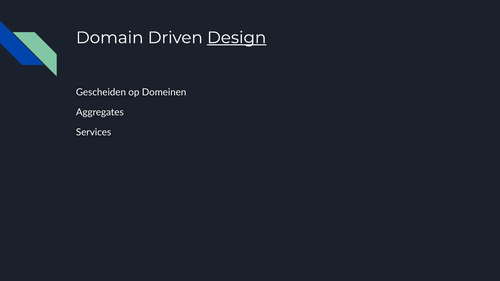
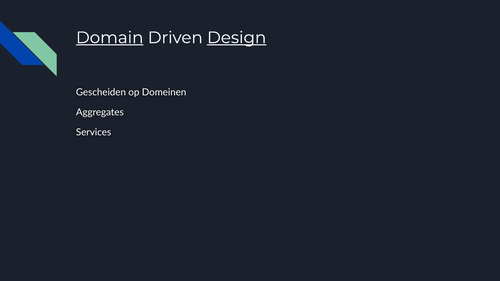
Domain underline: none -> present (110, 38)
